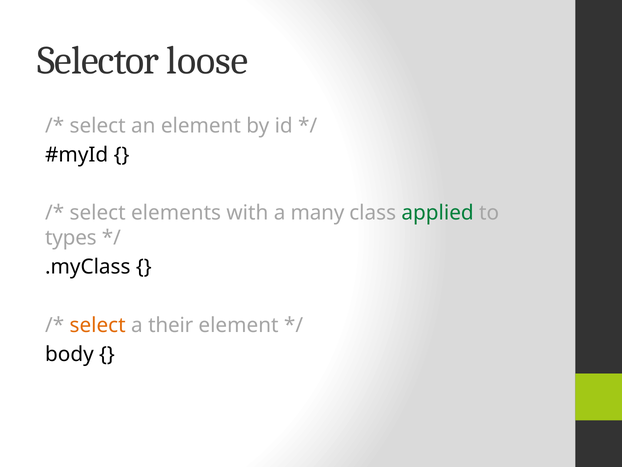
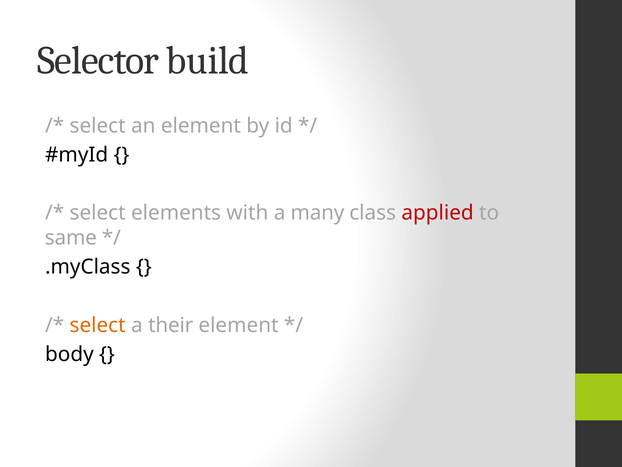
loose: loose -> build (208, 60)
applied colour: green -> red (438, 213)
types: types -> same (71, 238)
